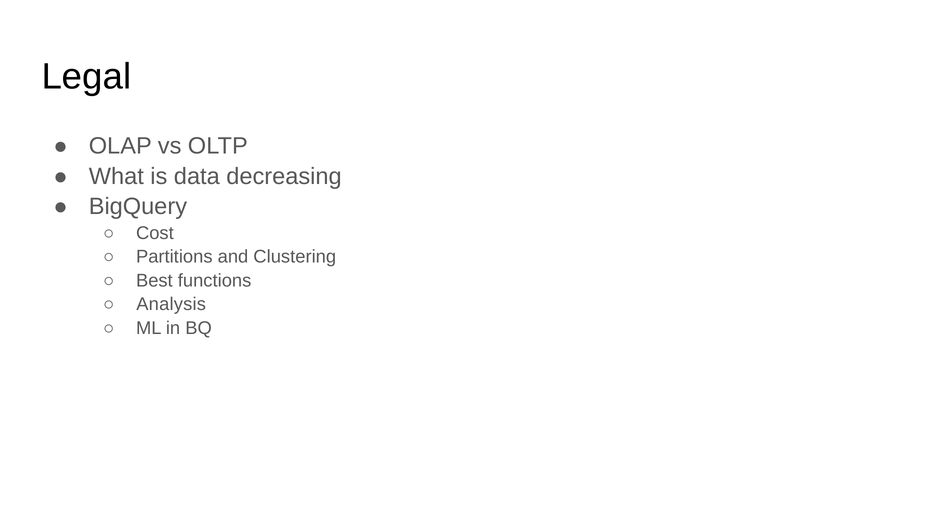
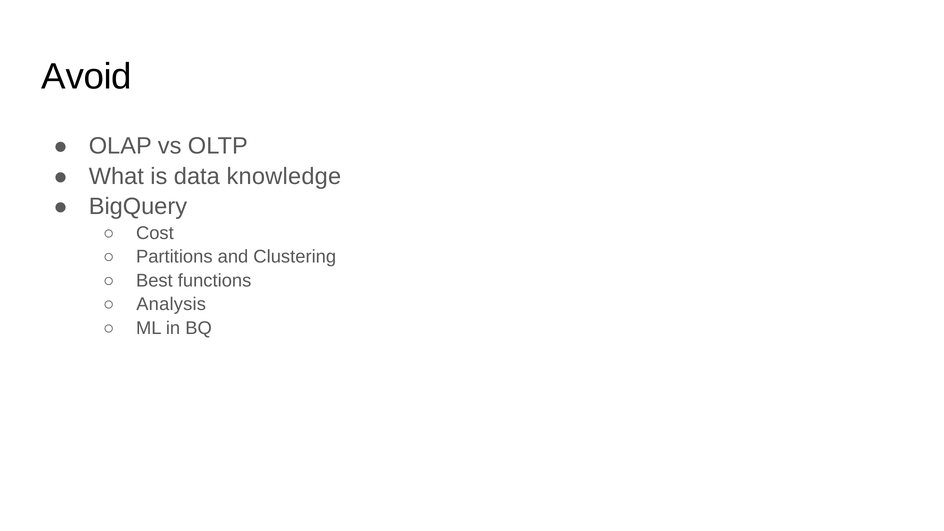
Legal: Legal -> Avoid (87, 76)
decreasing: decreasing -> knowledge (284, 176)
